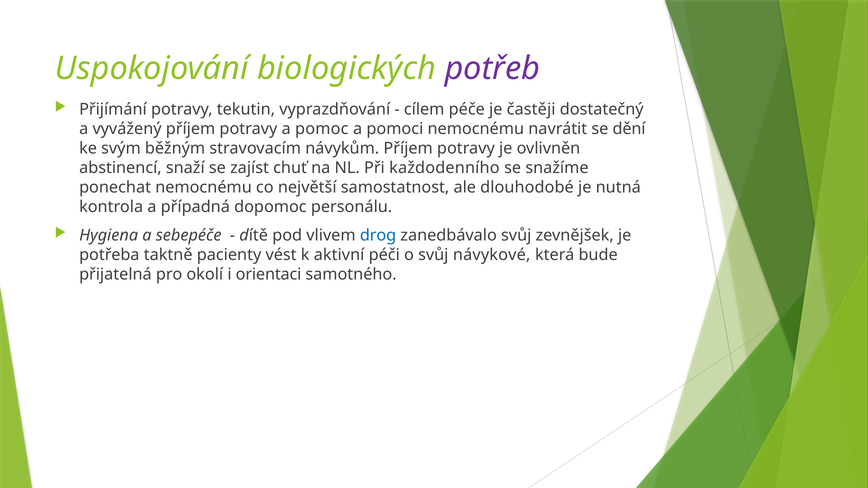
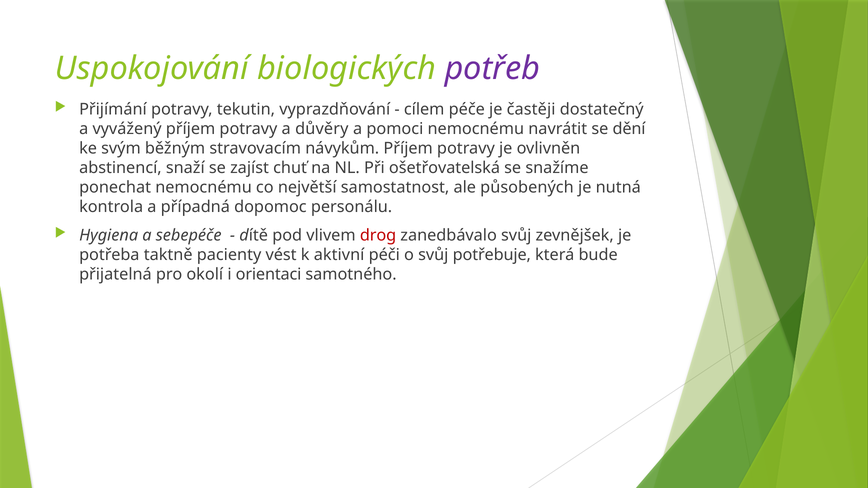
pomoc: pomoc -> důvěry (322, 129)
každodenního: každodenního -> ošetřovatelská (445, 168)
dlouhodobé: dlouhodobé -> působených (527, 188)
drog colour: blue -> red (378, 236)
návykové: návykové -> potřebuje (492, 255)
